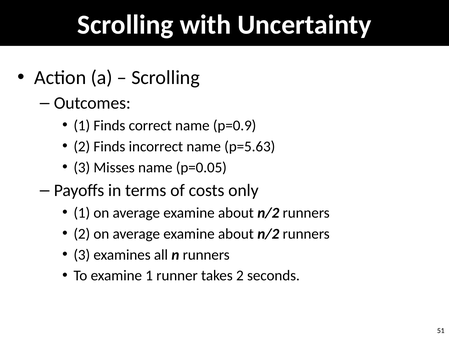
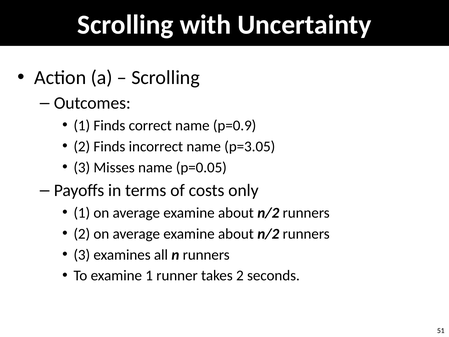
p=5.63: p=5.63 -> p=3.05 (250, 146)
